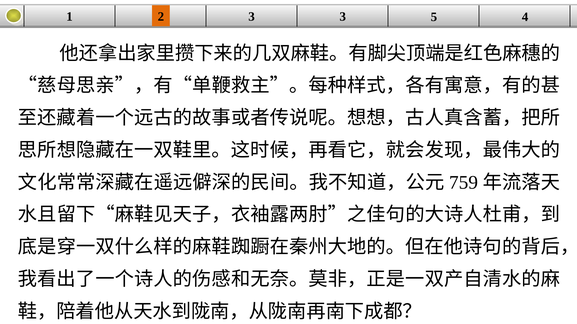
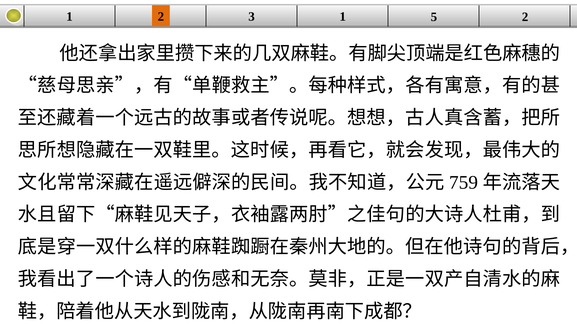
3 3: 3 -> 1 (343, 17)
5 4: 4 -> 2 (525, 17)
